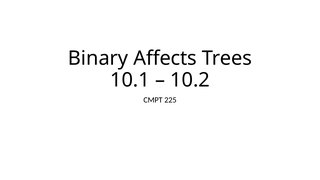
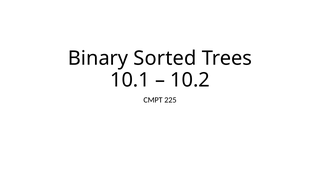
Affects: Affects -> Sorted (165, 58)
